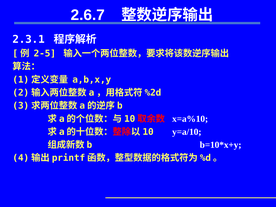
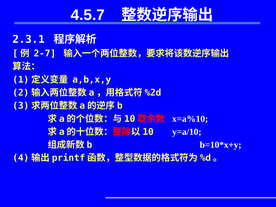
2.6.7: 2.6.7 -> 4.5.7 (88, 15)
2-5: 2-5 -> 2-7 (45, 53)
